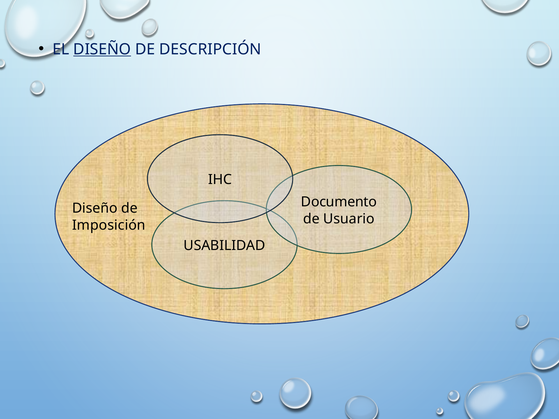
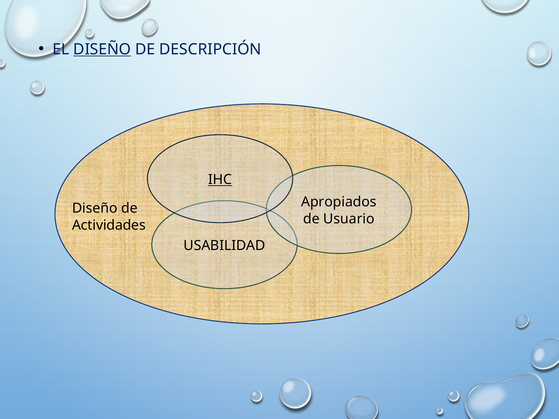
IHC underline: none -> present (220, 180)
Documento: Documento -> Apropiados (339, 202)
Imposición: Imposición -> Actividades (109, 225)
